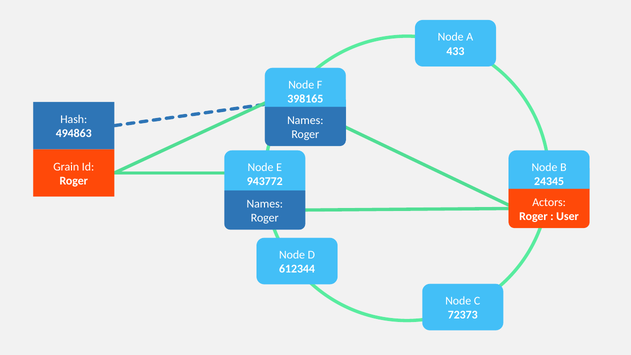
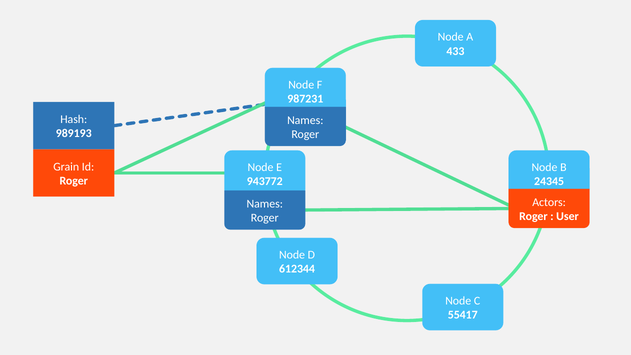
398165: 398165 -> 987231 (305, 99)
494863: 494863 -> 989193 (74, 134)
72373: 72373 -> 55417 (463, 315)
